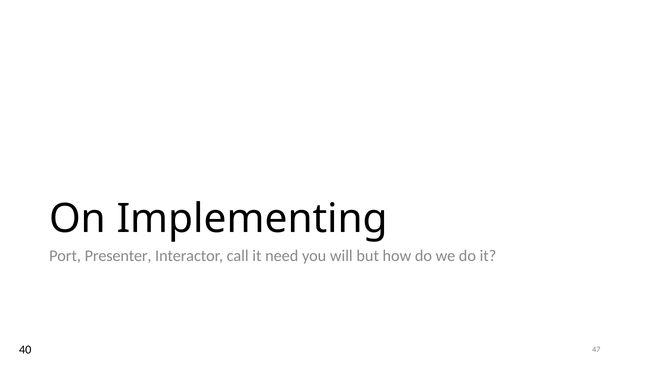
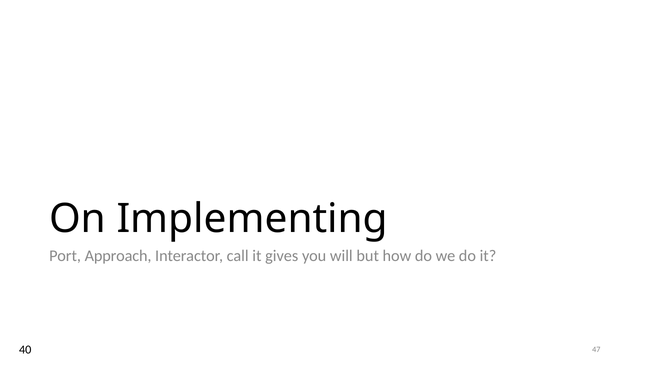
Presenter: Presenter -> Approach (118, 256)
need: need -> gives (282, 256)
